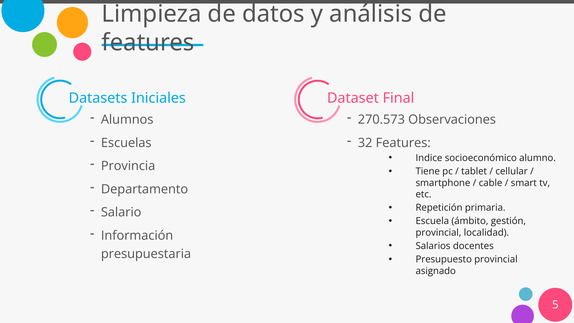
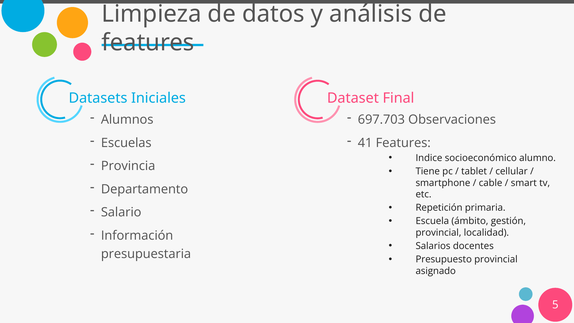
270.573: 270.573 -> 697.703 (381, 120)
32: 32 -> 41 (365, 143)
